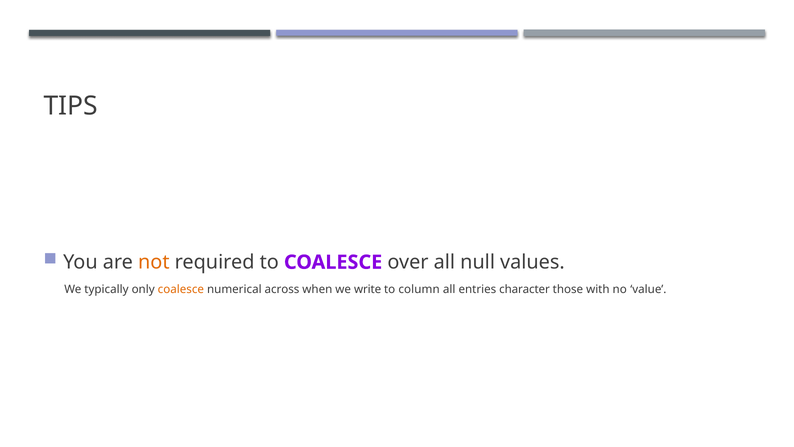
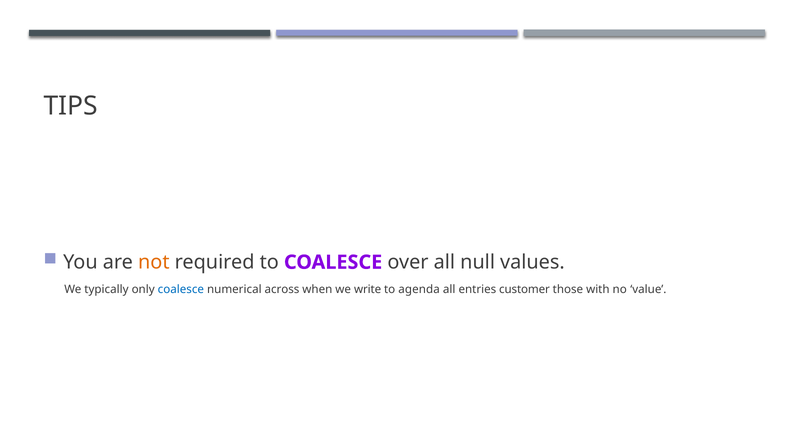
coalesce colour: orange -> blue (181, 289)
column: column -> agenda (419, 289)
character: character -> customer (525, 289)
